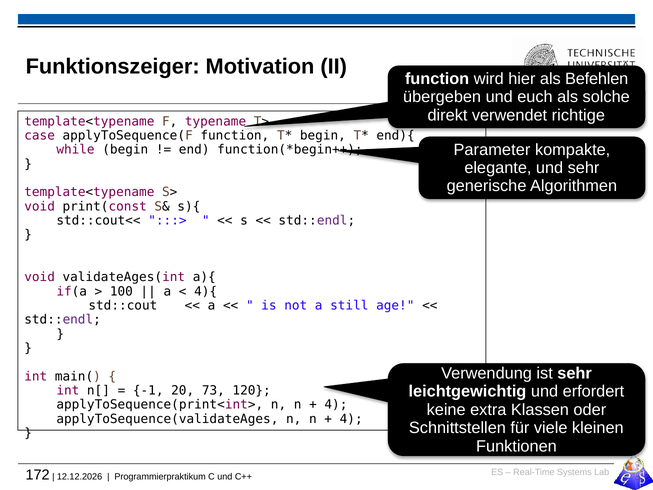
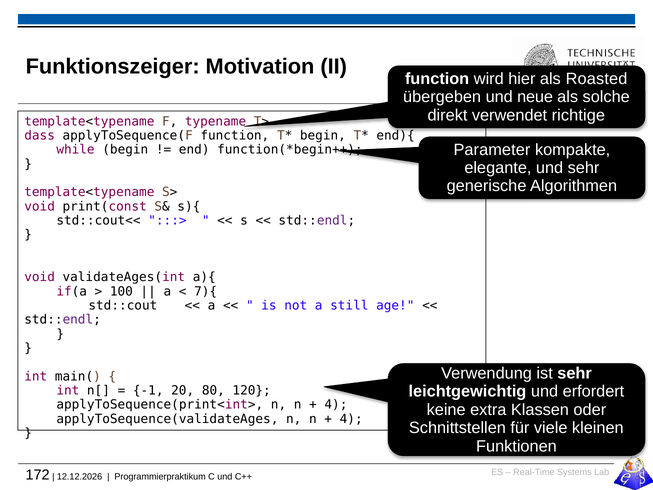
Befehlen: Befehlen -> Roasted (597, 79)
euch: euch -> neue (535, 97)
case: case -> dass (40, 135)
4){: 4){ -> 7){ (206, 291)
73: 73 -> 80 (213, 390)
